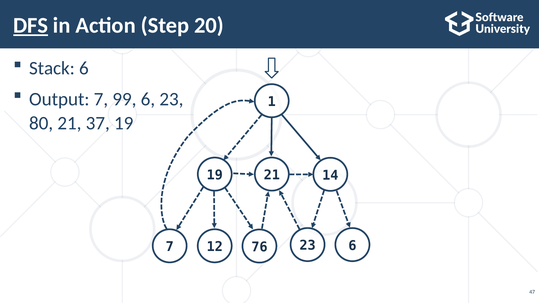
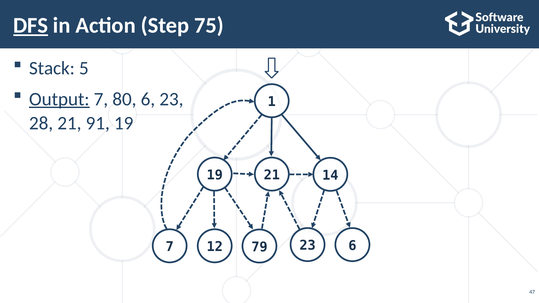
20: 20 -> 75 (209, 26)
Stack 6: 6 -> 5 (84, 68)
Output underline: none -> present (59, 99)
99: 99 -> 80 (125, 99)
80: 80 -> 28 (41, 123)
37: 37 -> 91 (98, 123)
76: 76 -> 79 (259, 247)
